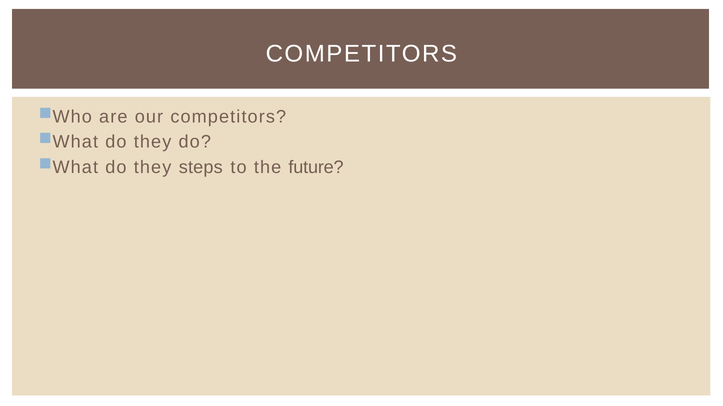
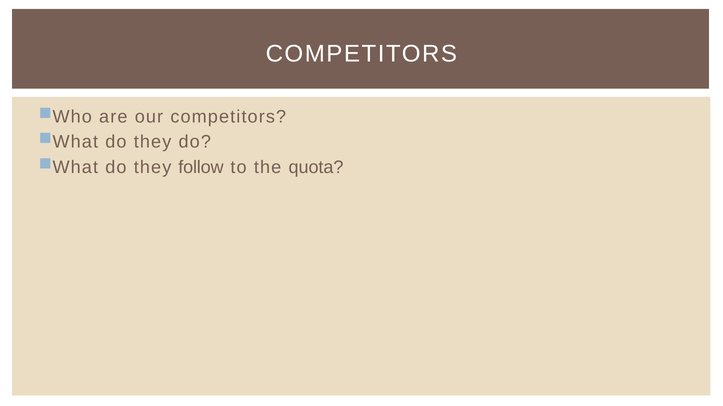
steps: steps -> follow (201, 167)
future: future -> quota (316, 167)
